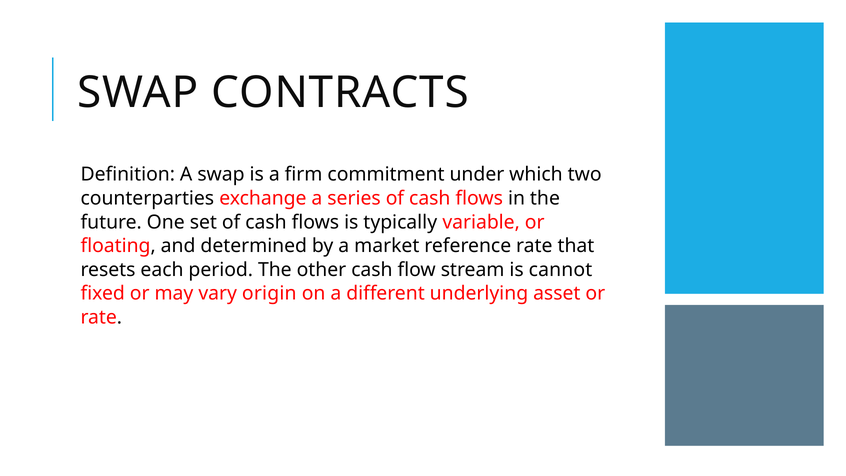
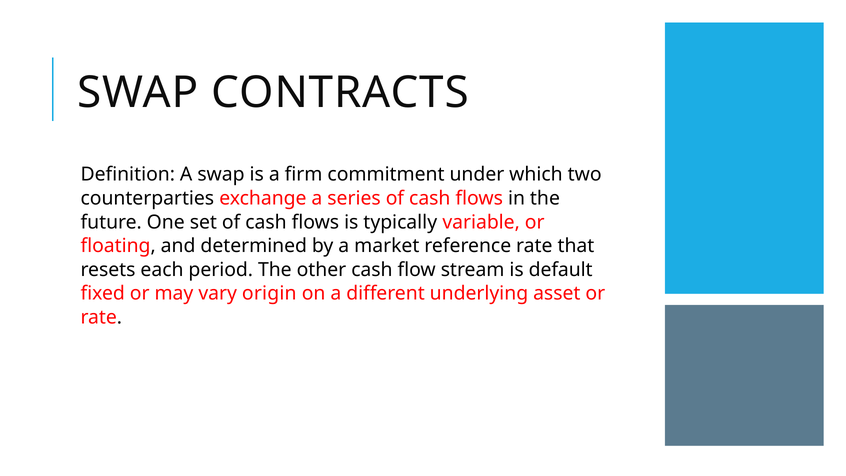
cannot: cannot -> default (561, 270)
